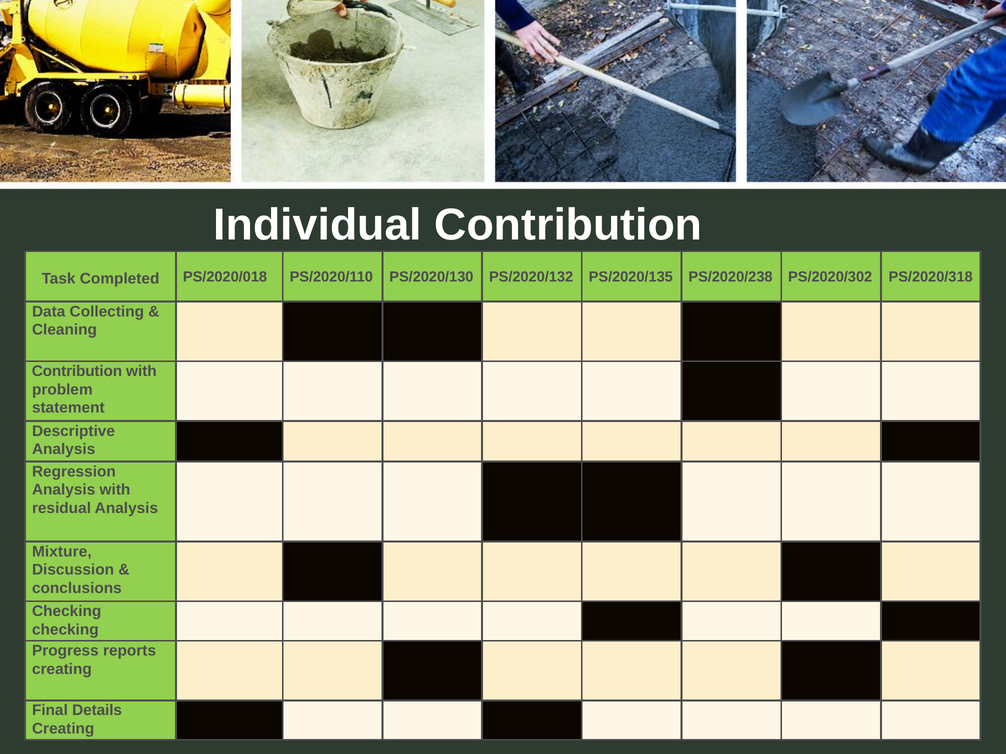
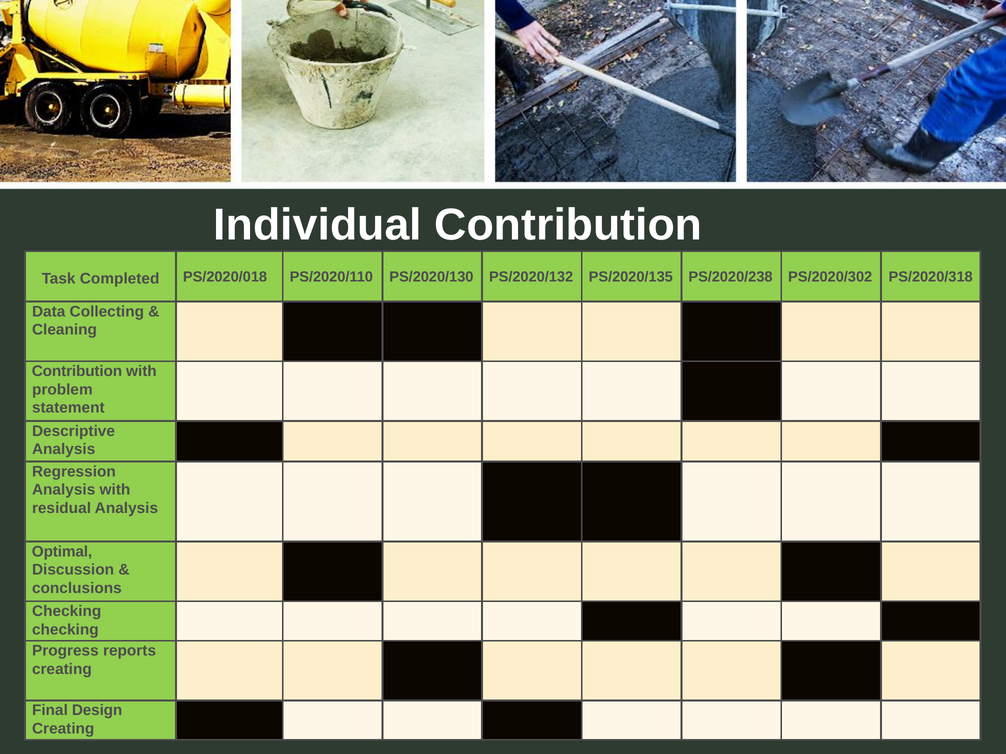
Mixture: Mixture -> Optimal (62, 552)
Details: Details -> Design (97, 711)
